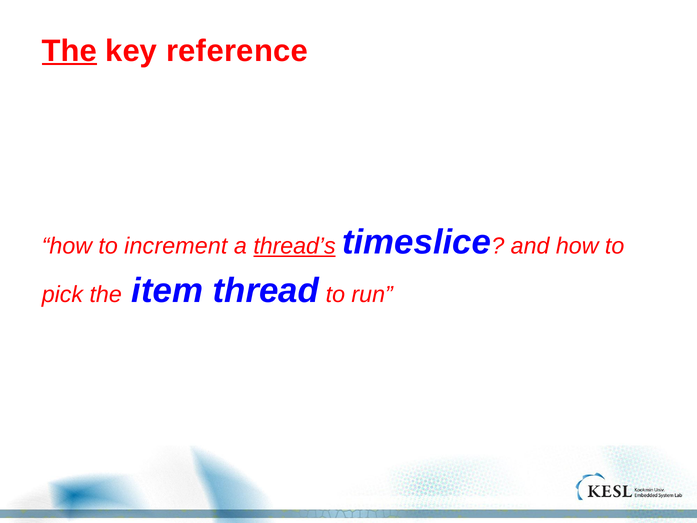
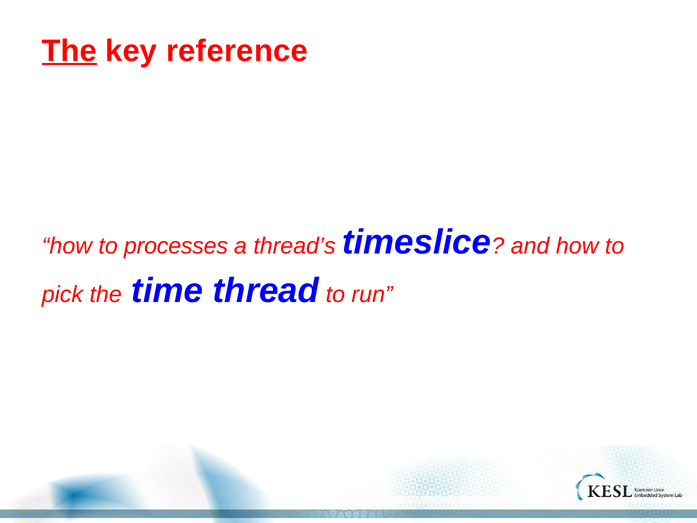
increment: increment -> processes (176, 246)
thread’s underline: present -> none (295, 246)
item: item -> time (167, 290)
